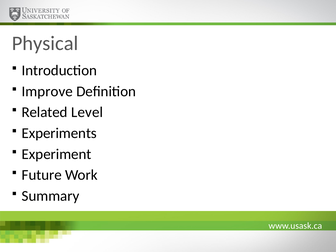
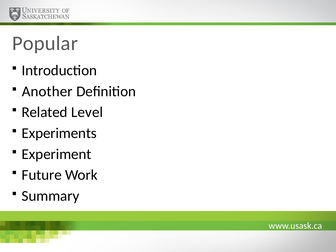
Physical: Physical -> Popular (45, 43)
Improve: Improve -> Another (47, 91)
